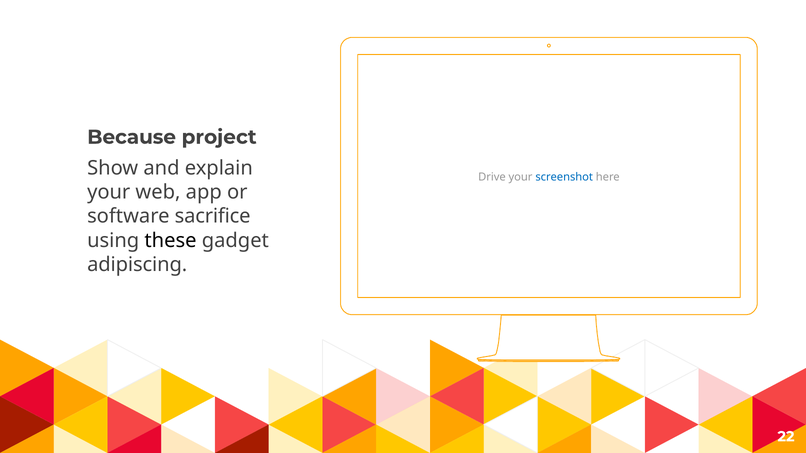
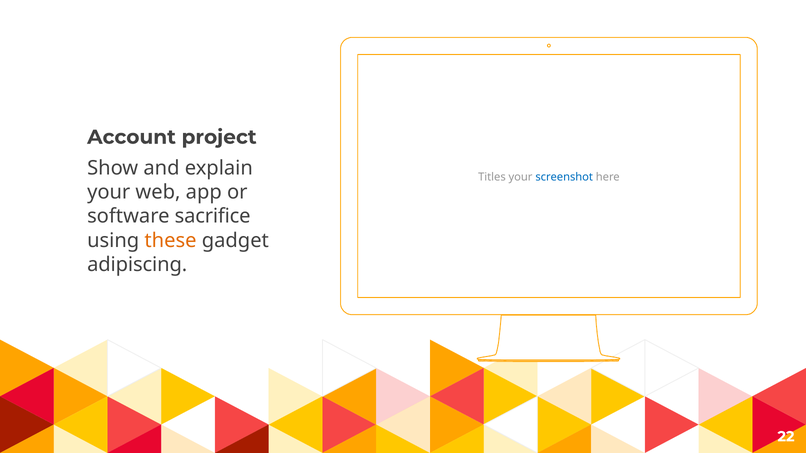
Because: Because -> Account (132, 137)
Drive: Drive -> Titles (492, 177)
these colour: black -> orange (170, 241)
